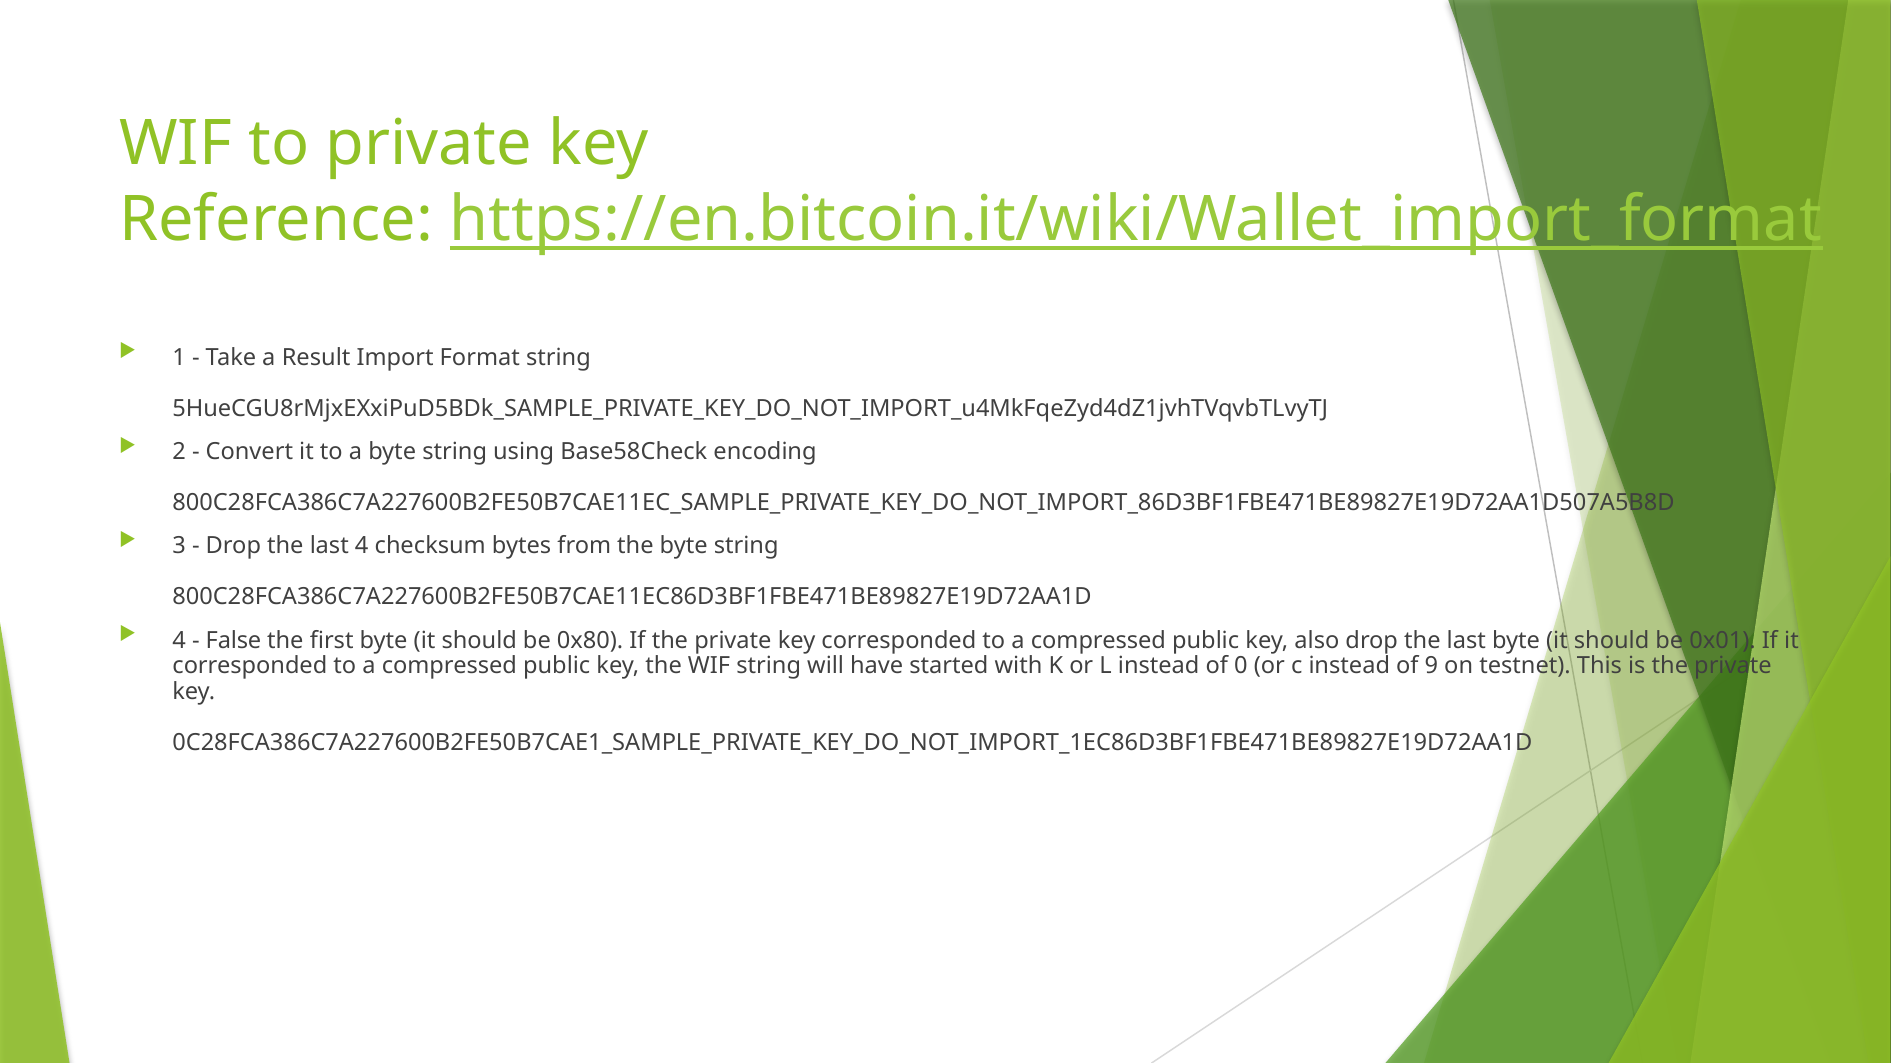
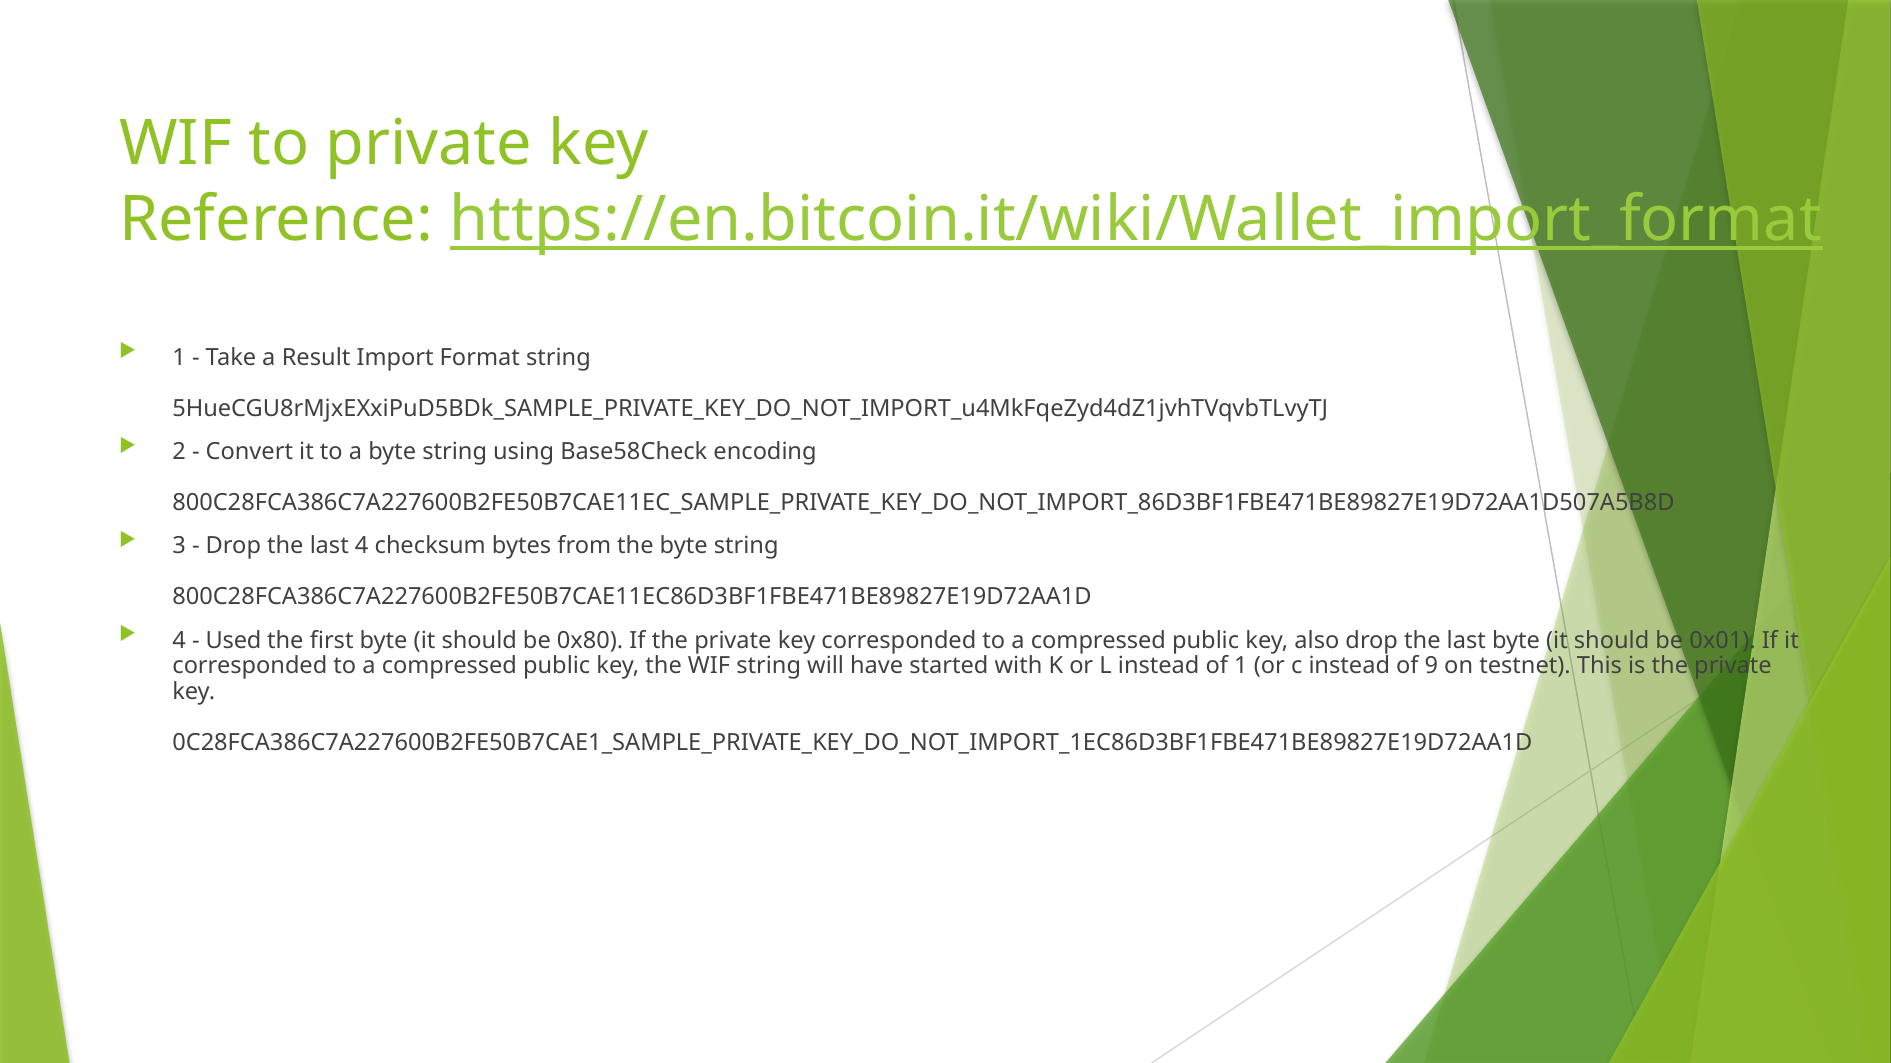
False: False -> Used (234, 641)
of 0: 0 -> 1 (1241, 666)
